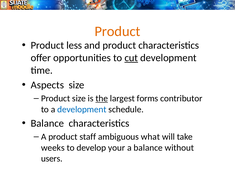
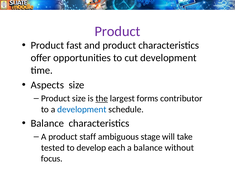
Product colour: orange -> purple (117, 31)
less: less -> fast (74, 45)
cut underline: present -> none (131, 58)
what: what -> stage (150, 137)
weeks: weeks -> tested (53, 148)
your: your -> each (117, 148)
users: users -> focus (52, 159)
